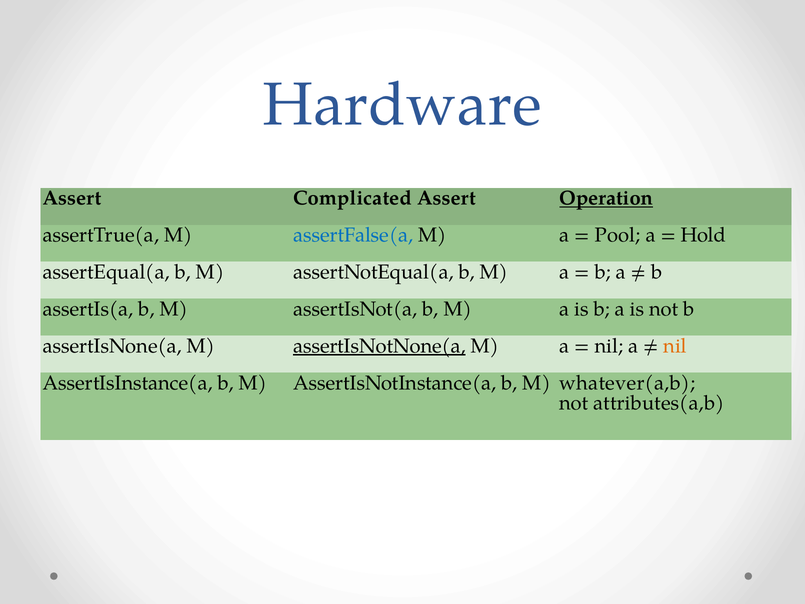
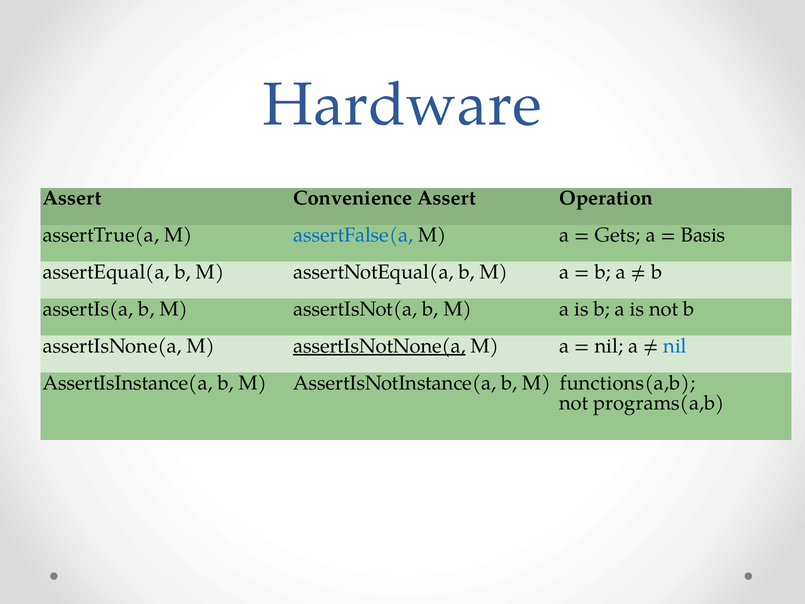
Complicated: Complicated -> Convenience (353, 198)
Operation underline: present -> none (606, 198)
Pool: Pool -> Gets (618, 235)
Hold: Hold -> Basis (703, 235)
nil colour: orange -> blue (675, 346)
whatever(a,b: whatever(a,b -> functions(a,b (627, 383)
attributes(a,b: attributes(a,b -> programs(a,b (659, 403)
